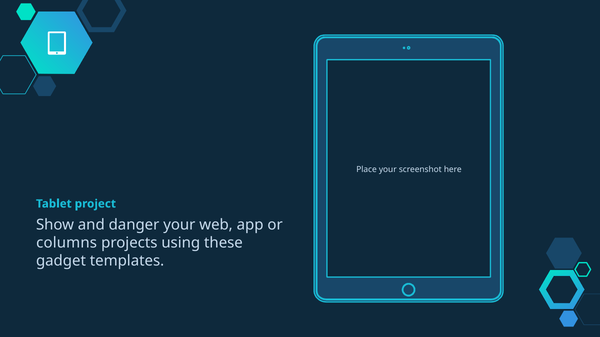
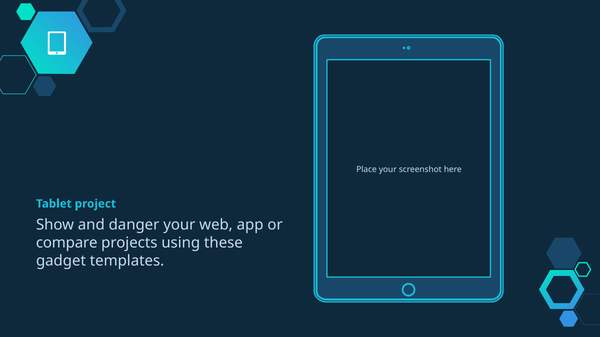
columns: columns -> compare (67, 243)
